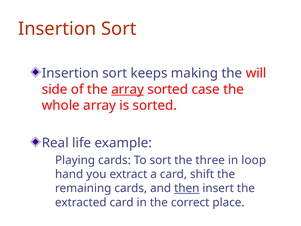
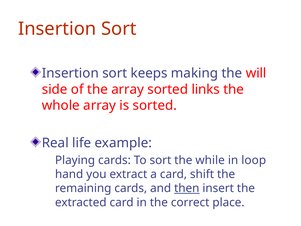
array underline: present -> none (128, 89)
case: case -> links (206, 89)
three: three -> while (210, 160)
